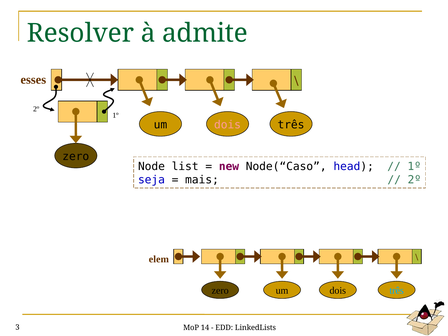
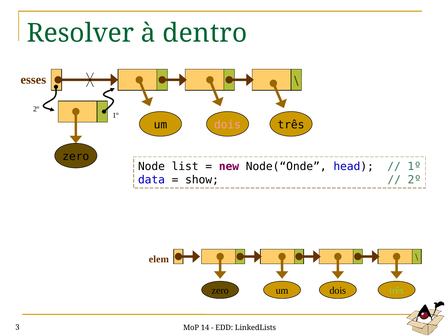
admite: admite -> dentro (205, 33)
Node(“Caso: Node(“Caso -> Node(“Onde (286, 166)
seja: seja -> data (151, 180)
mais: mais -> show (202, 180)
três colour: light blue -> light green (397, 291)
